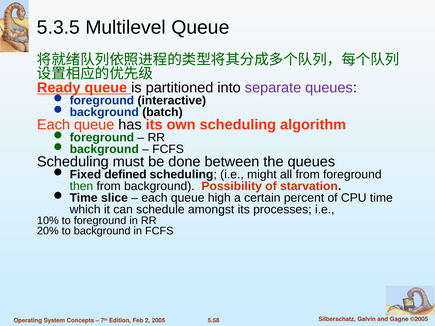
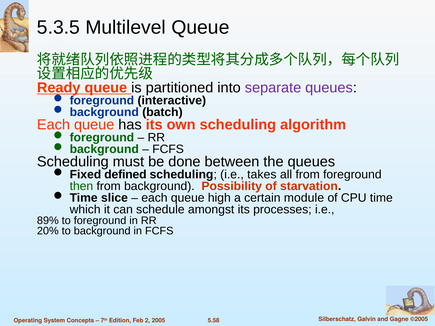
might: might -> takes (262, 175)
percent: percent -> module (304, 198)
10%: 10% -> 89% (48, 221)
